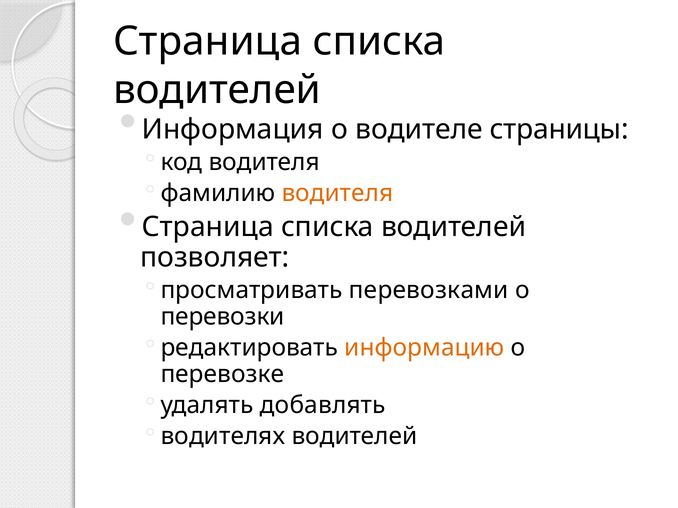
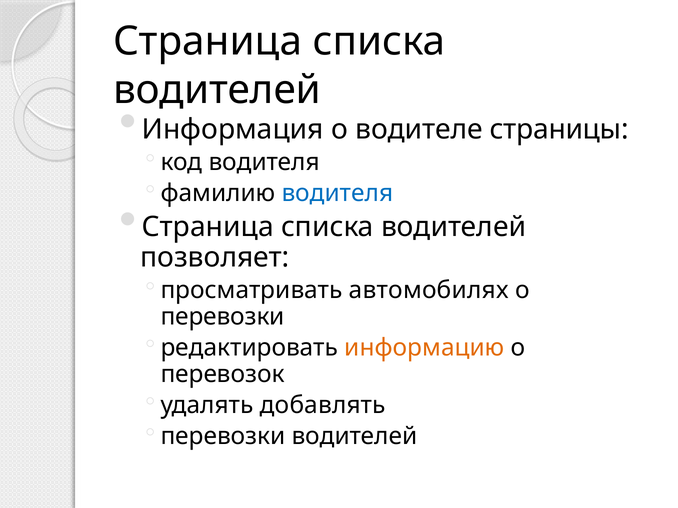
водителя colour: orange -> blue (337, 193)
перевозками: перевозками -> автомобилях (429, 290)
перевозке: перевозке -> перевозок (223, 374)
водителях: водителях -> перевозки (223, 437)
